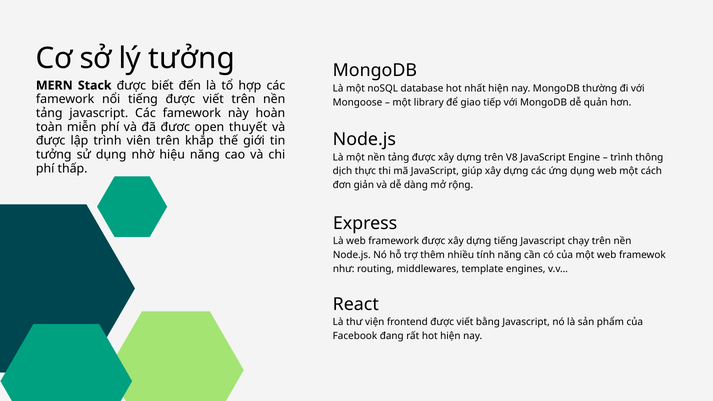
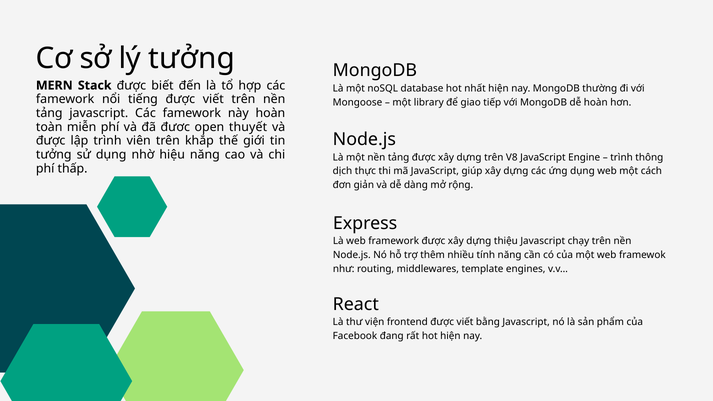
dễ quản: quản -> hoàn (596, 102)
dựng tiếng: tiếng -> thiệu (506, 241)
